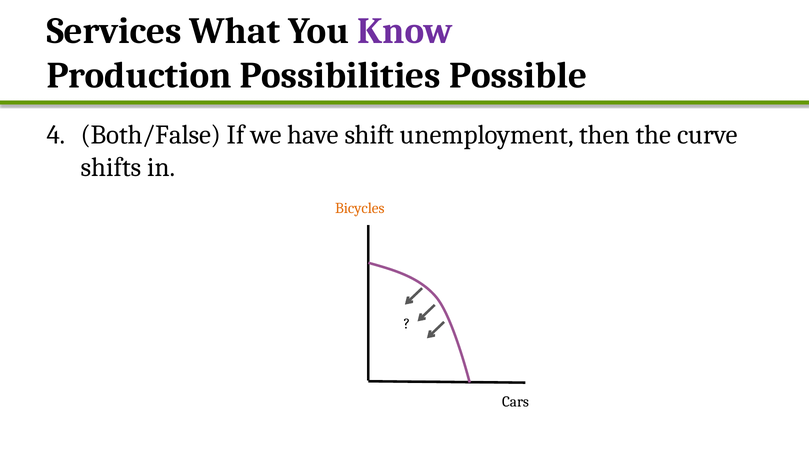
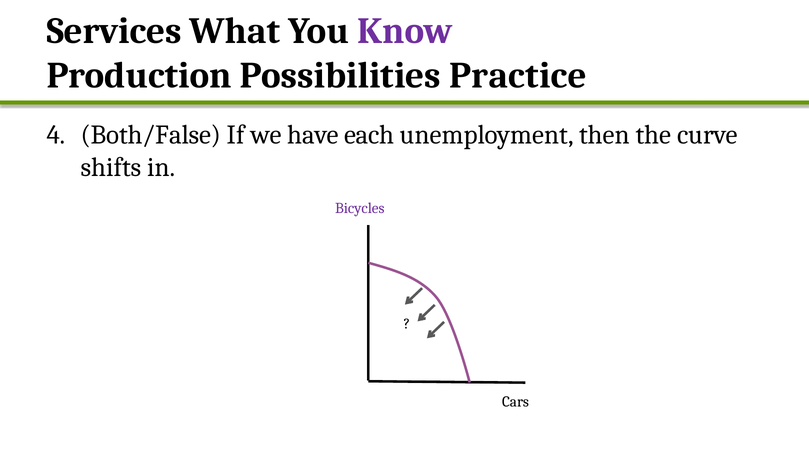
Possible: Possible -> Practice (518, 76)
shift: shift -> each (369, 135)
Bicycles colour: orange -> purple (360, 208)
